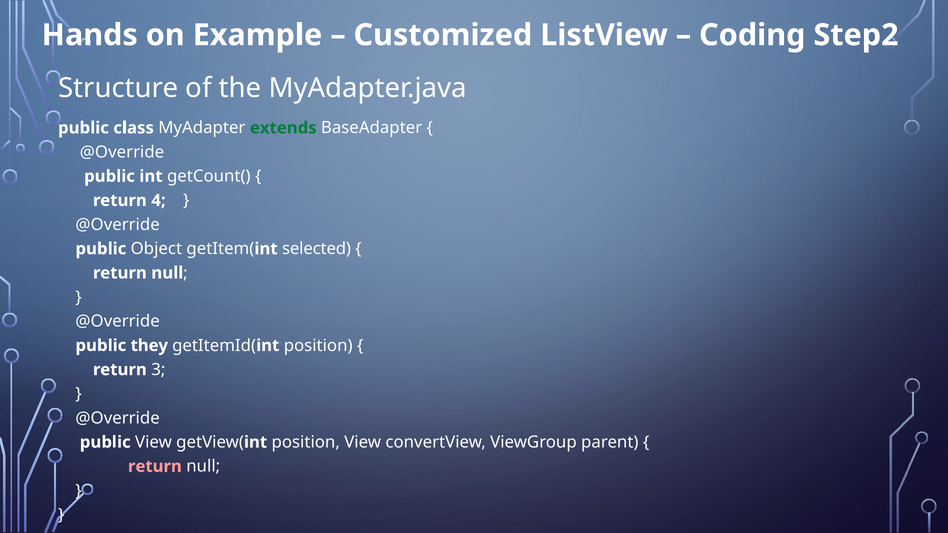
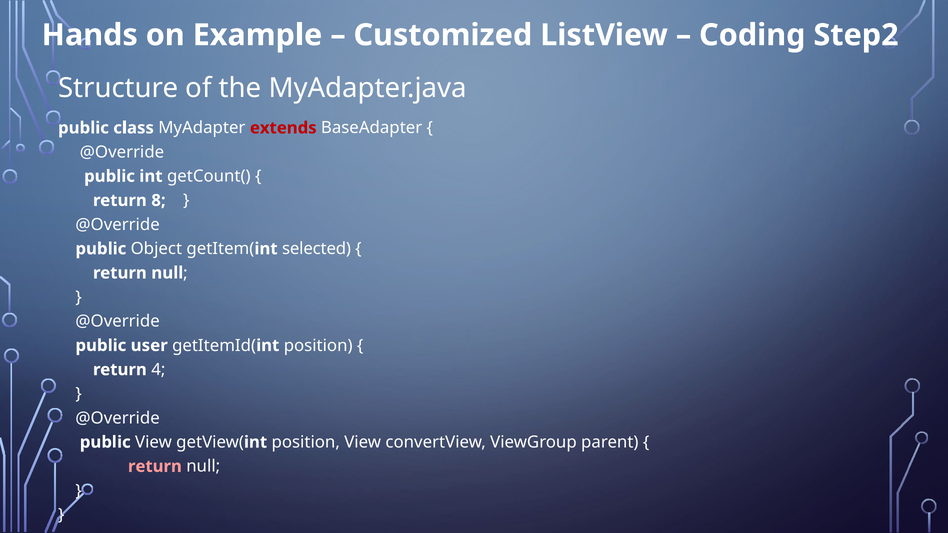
extends colour: green -> red (283, 128)
4: 4 -> 8 (158, 201)
they: they -> user (149, 346)
3: 3 -> 4 (158, 370)
